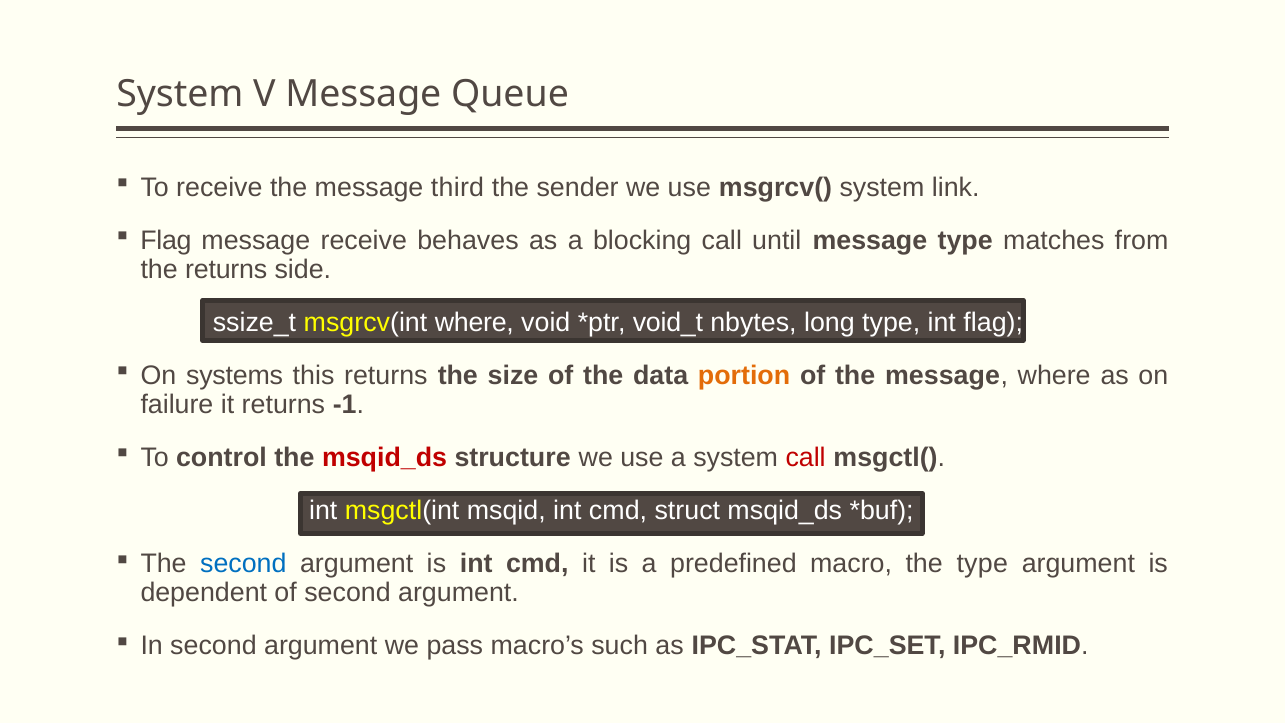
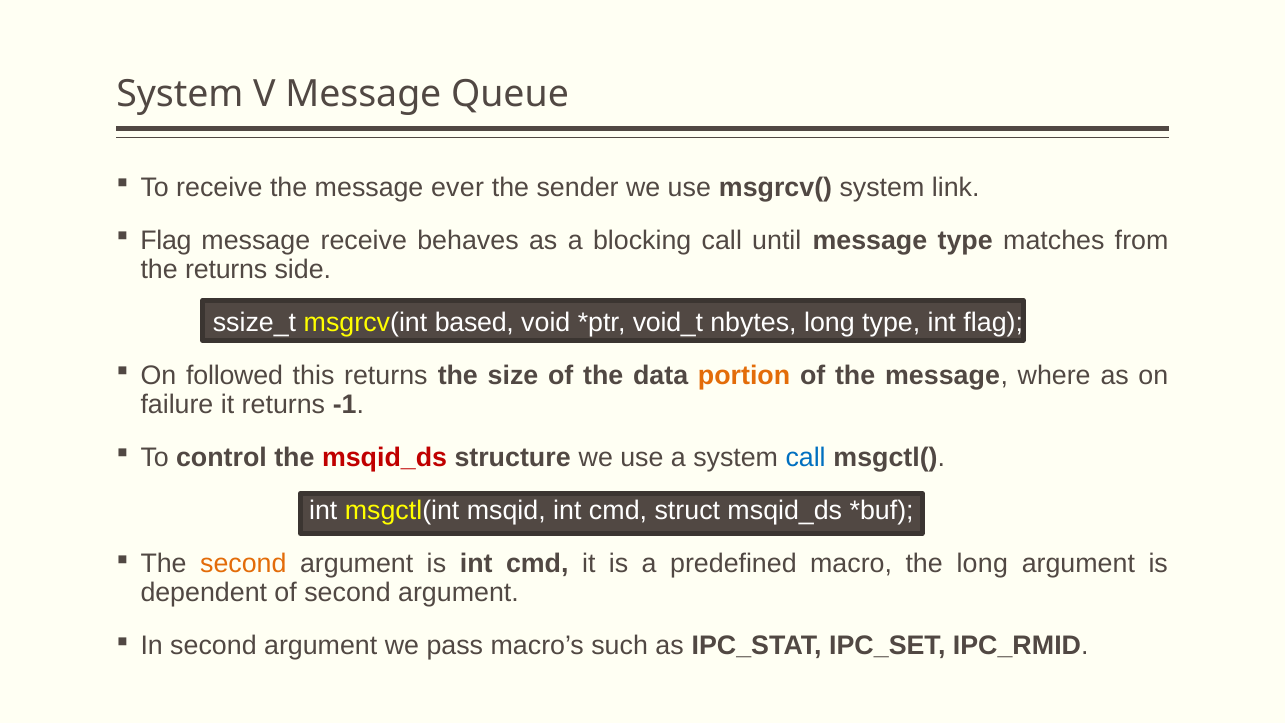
third: third -> ever (458, 188)
msgrcv(int where: where -> based (474, 323)
systems: systems -> followed (235, 376)
call colour: red -> blue (806, 458)
second colour: blue -> orange (243, 564)
the type: type -> long (982, 564)
